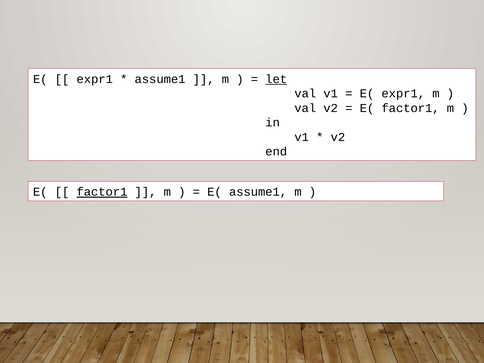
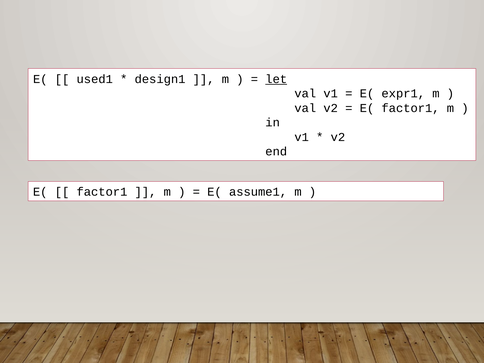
expr1: expr1 -> used1 (95, 79)
assume1: assume1 -> design1 (160, 79)
factor1 underline: present -> none (102, 192)
